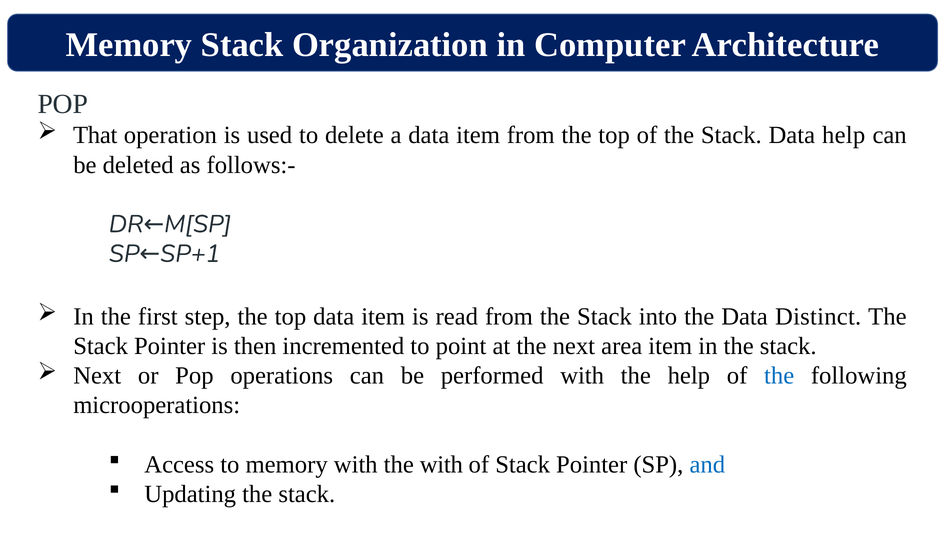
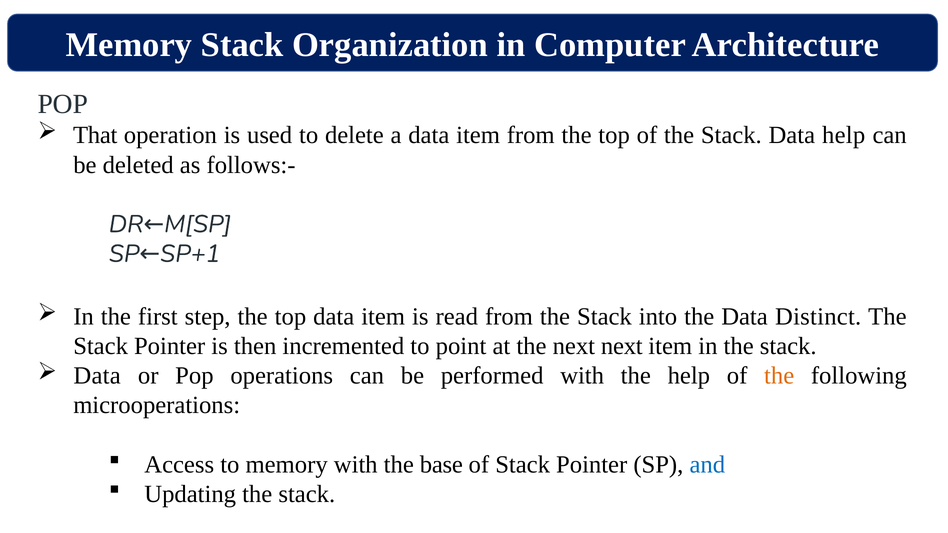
next area: area -> next (622, 346)
Next: Next -> Data (97, 376)
the colour: blue -> orange (779, 376)
the with: with -> base (441, 465)
